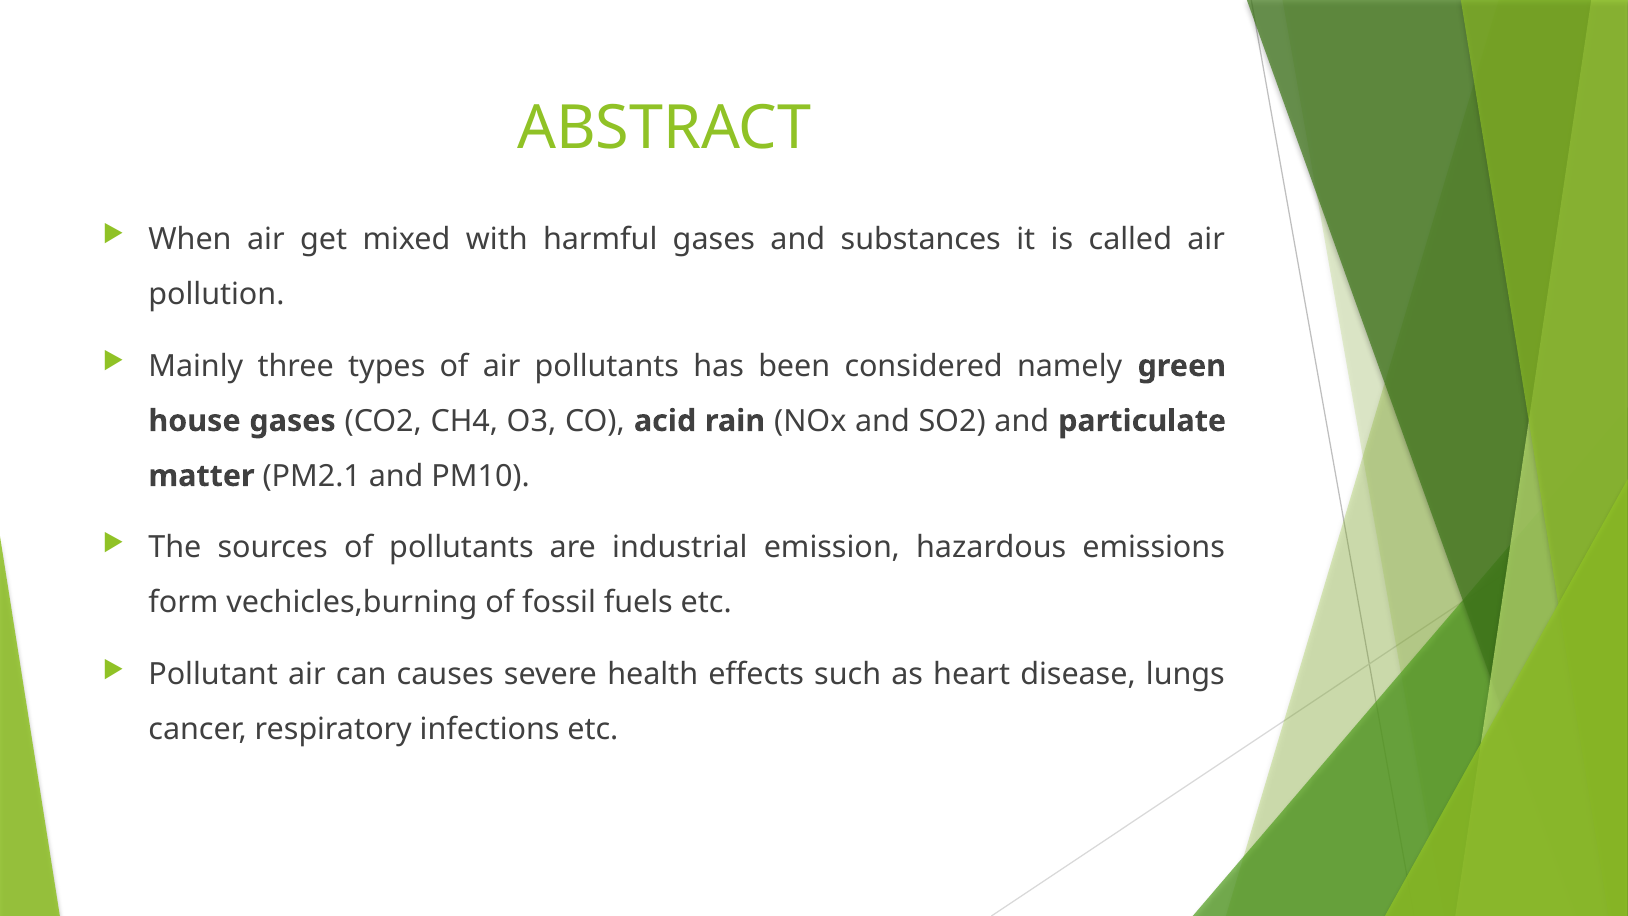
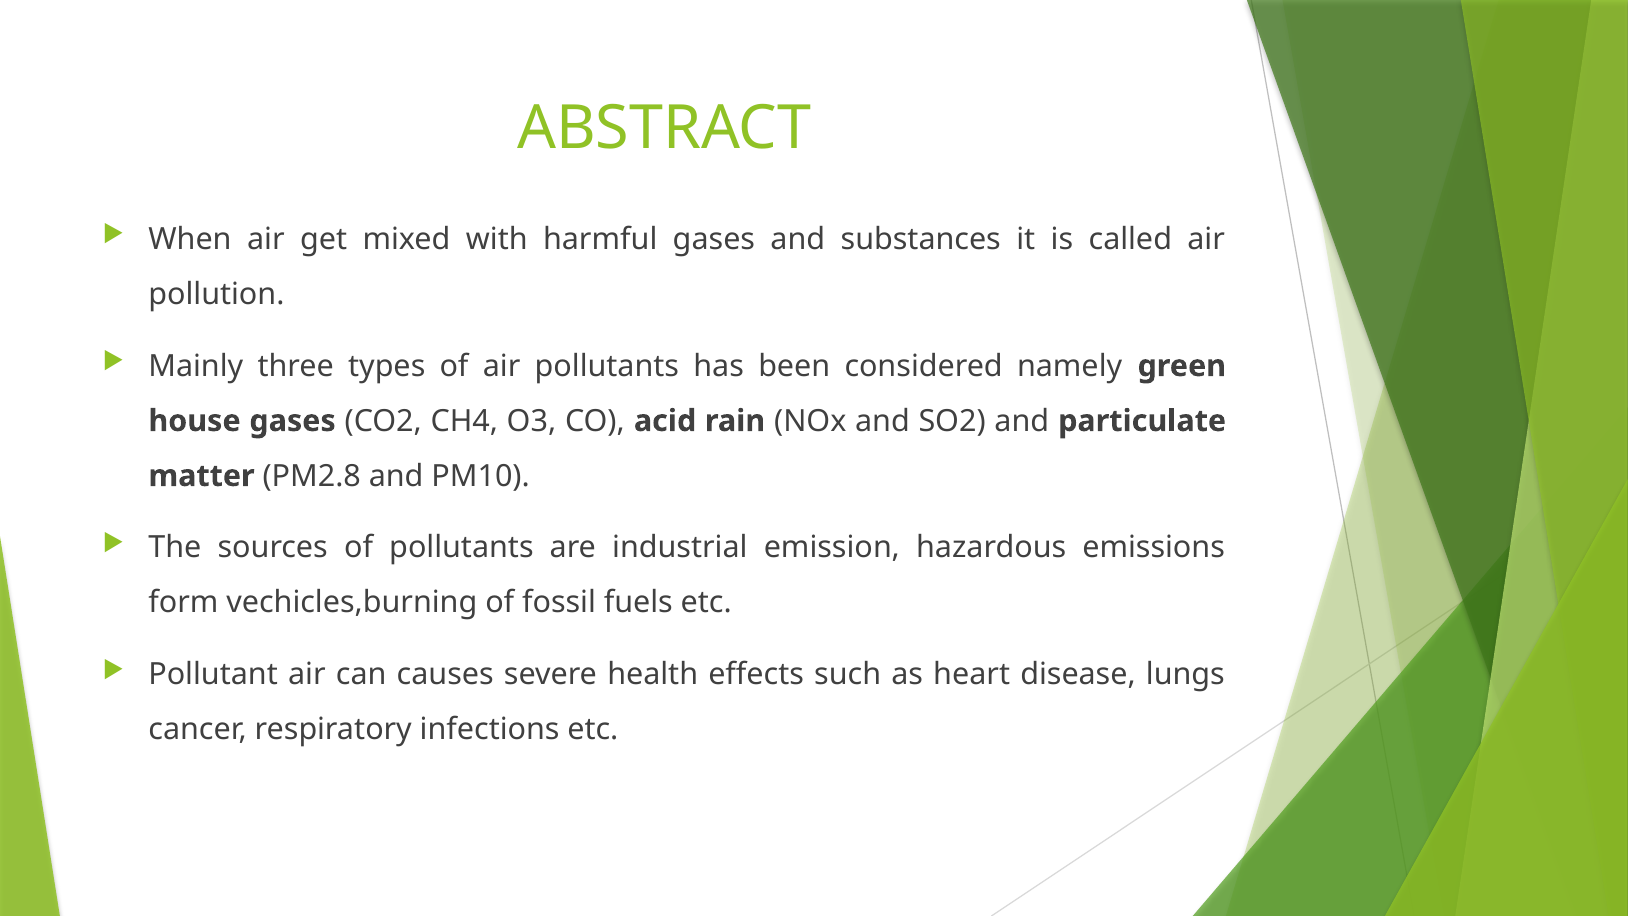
PM2.1: PM2.1 -> PM2.8 (312, 476)
